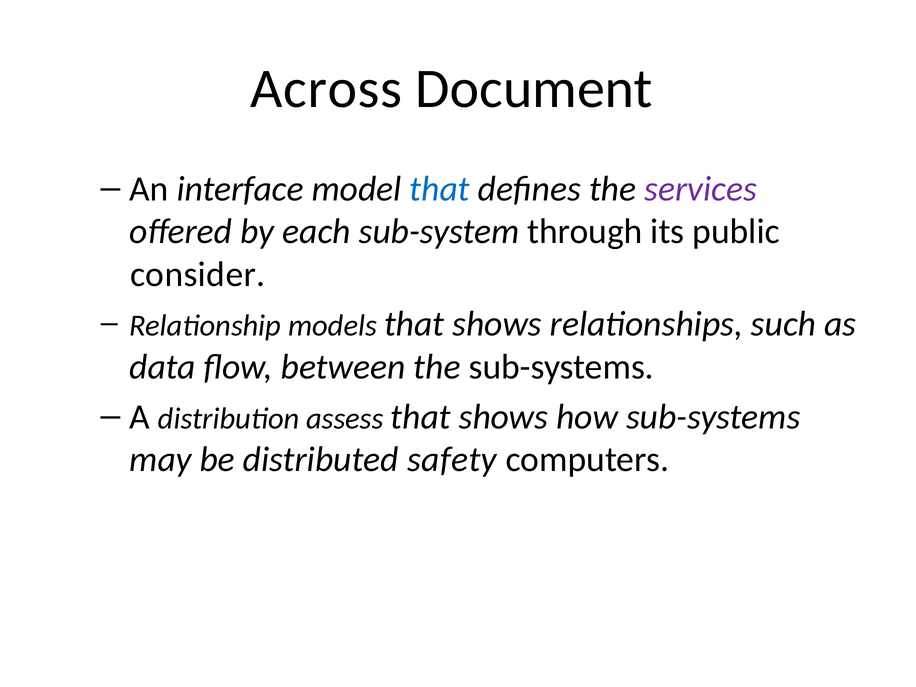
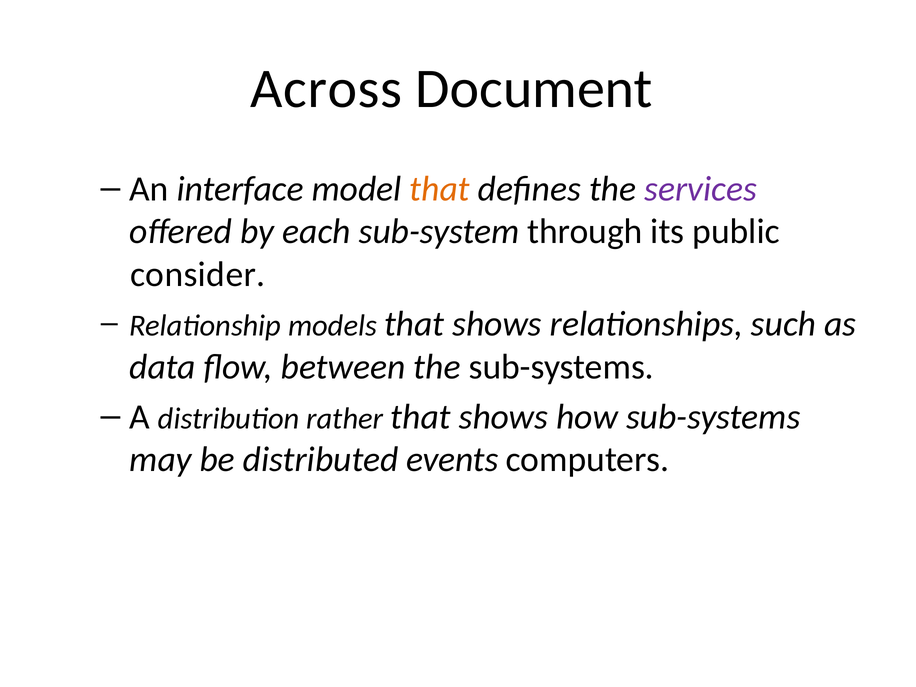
that colour: blue -> orange (440, 189)
assess: assess -> rather (345, 419)
safety: safety -> events (452, 460)
